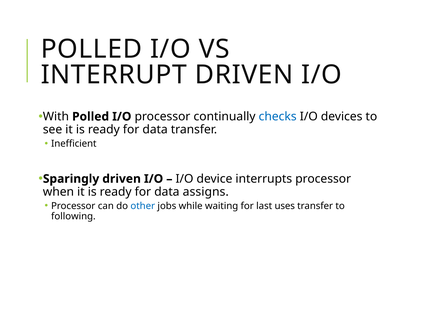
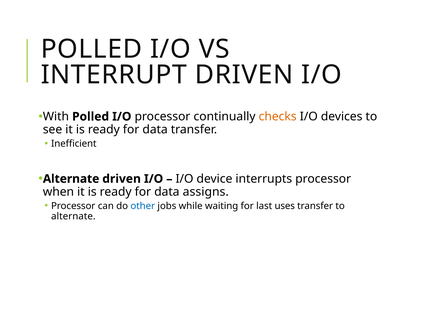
checks colour: blue -> orange (278, 117)
Sparingly: Sparingly -> Alternate (71, 179)
following: following -> alternate (73, 217)
